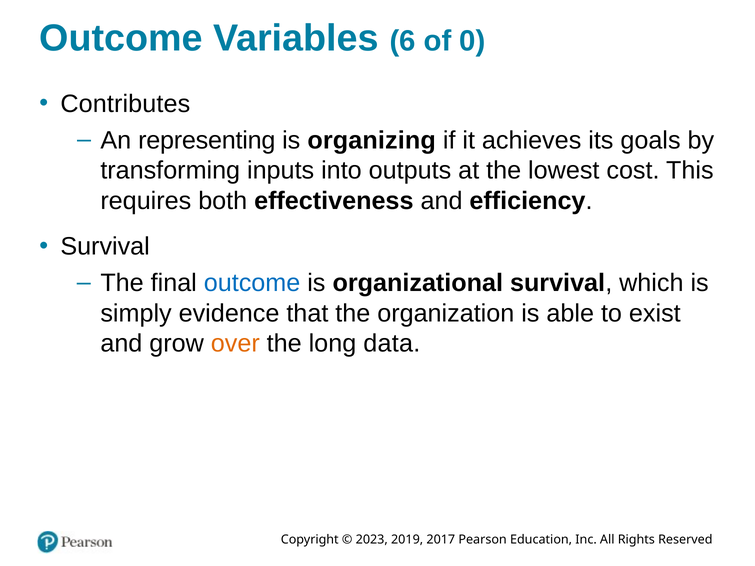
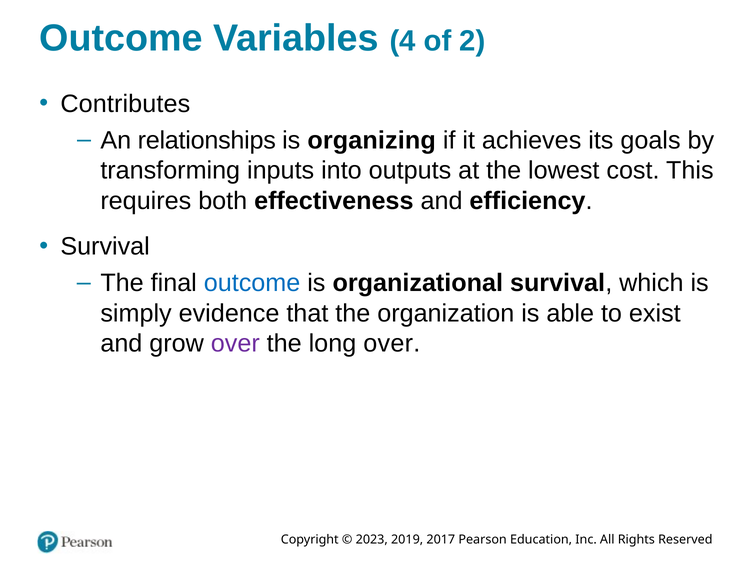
6: 6 -> 4 (403, 41)
0: 0 -> 2 (473, 41)
representing: representing -> relationships (207, 140)
over colour: orange -> purple (235, 344)
long data: data -> over (392, 344)
